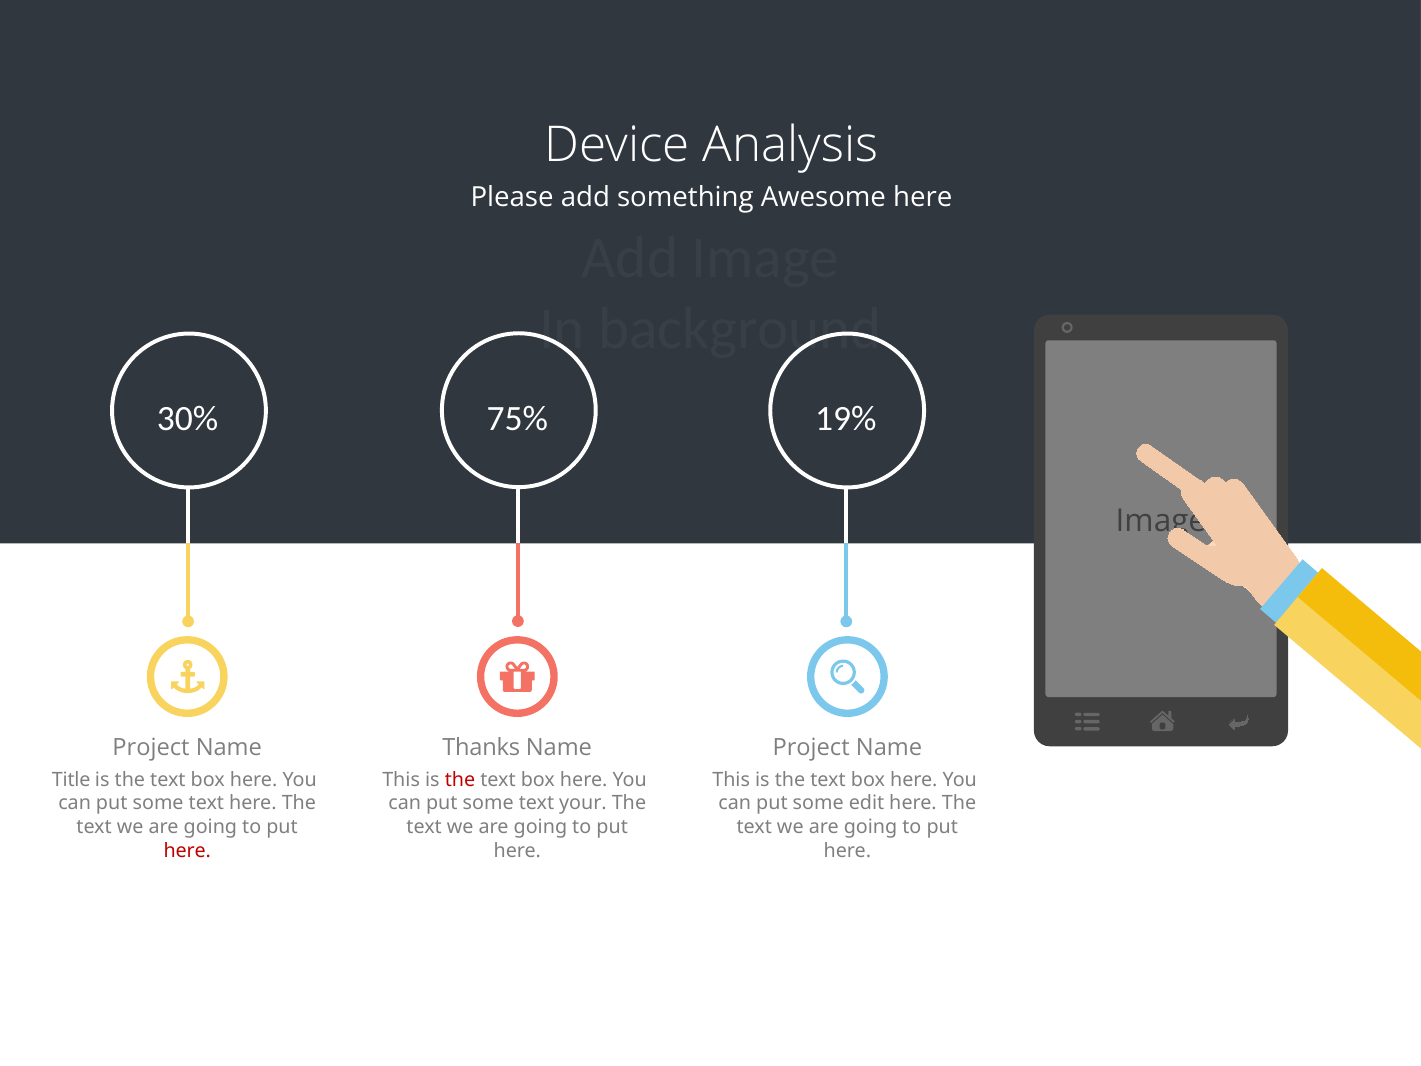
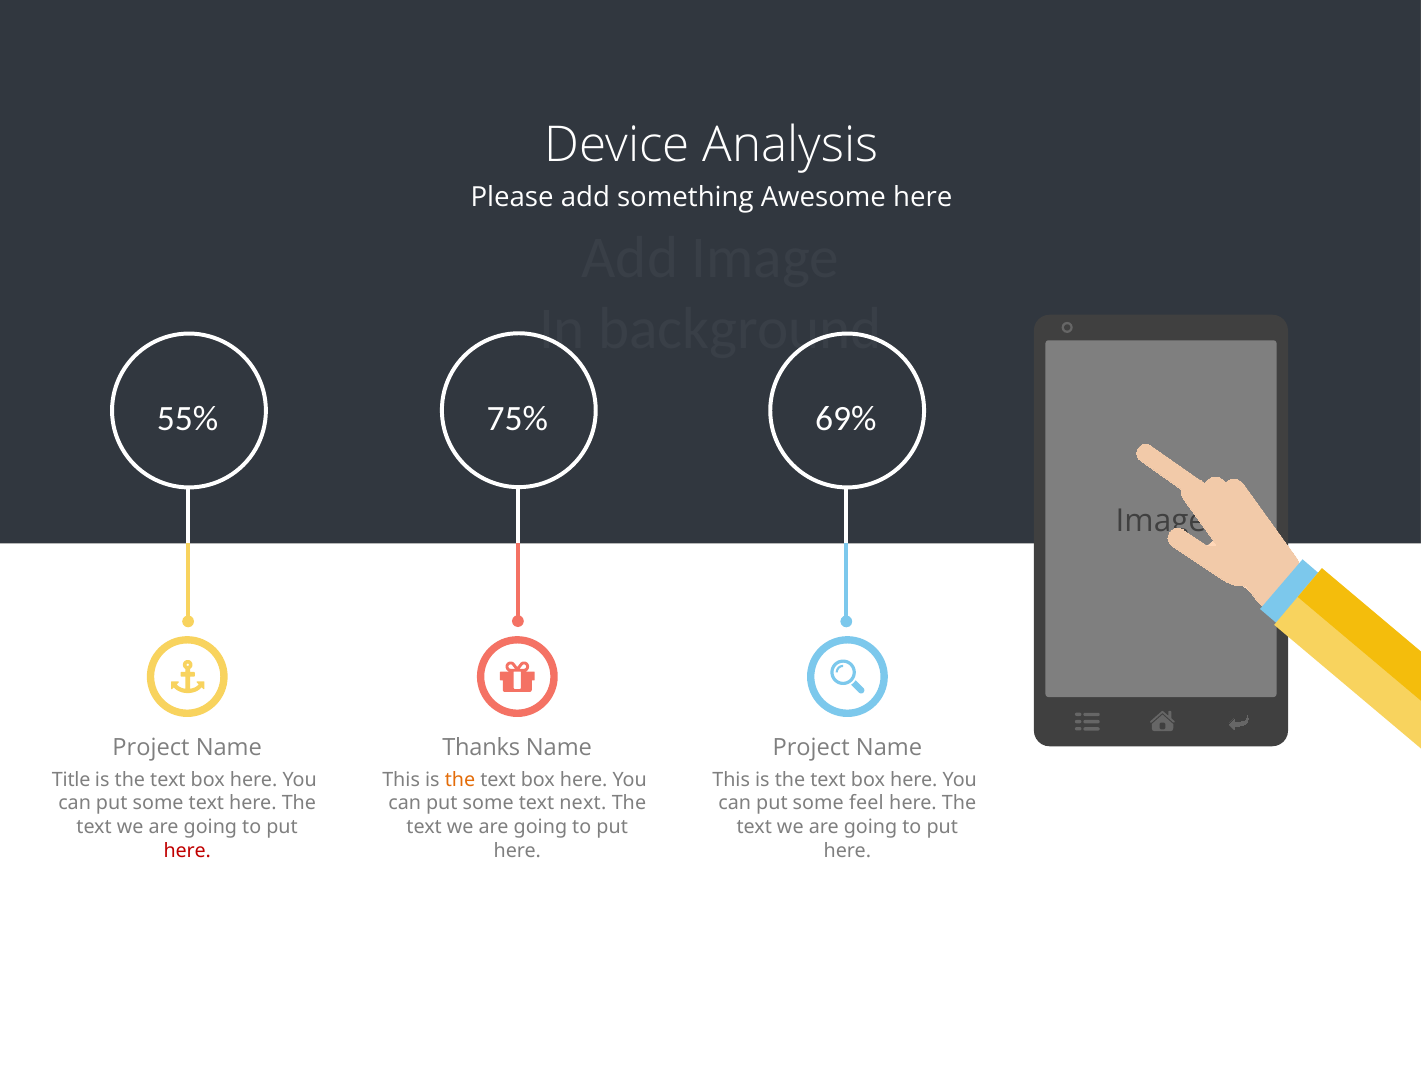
30%: 30% -> 55% (188, 419)
19%: 19% -> 69% (846, 419)
the colour: red -> orange (460, 780)
your: your -> next (583, 803)
edit: edit -> feel (866, 803)
